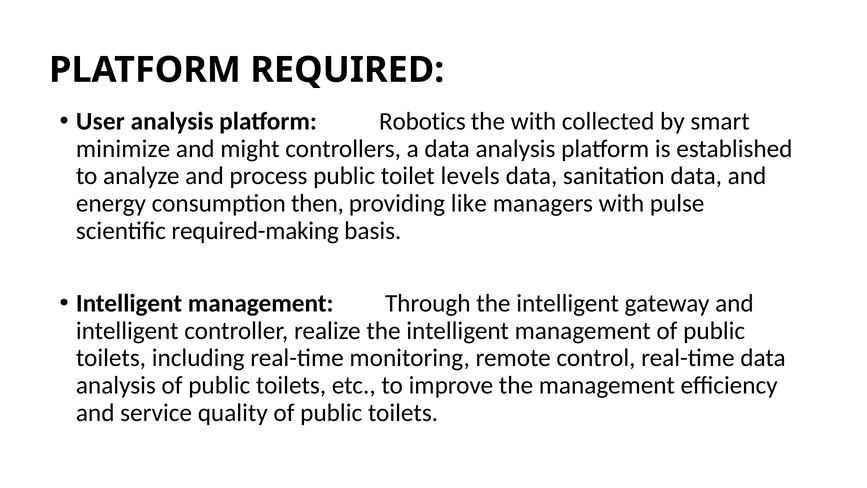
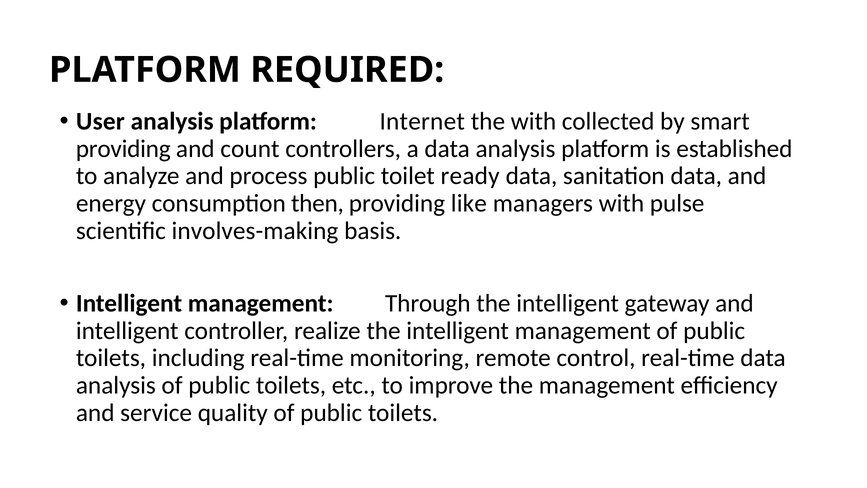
Robotics: Robotics -> Internet (422, 121)
minimize: minimize -> providing (123, 149)
might: might -> count (250, 149)
levels: levels -> ready (470, 176)
required-making: required-making -> involves-making (255, 231)
